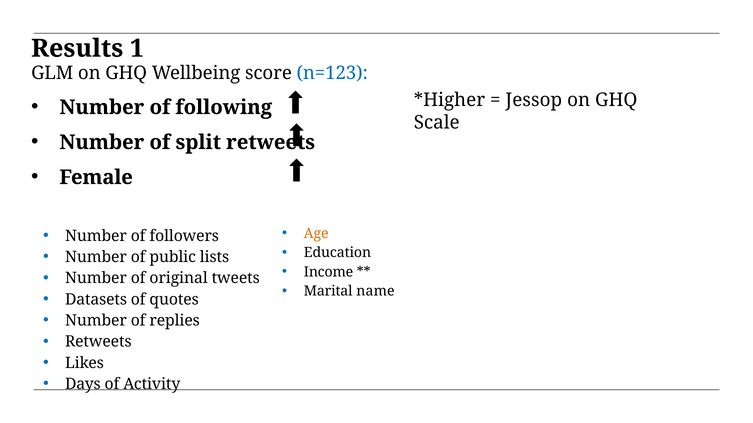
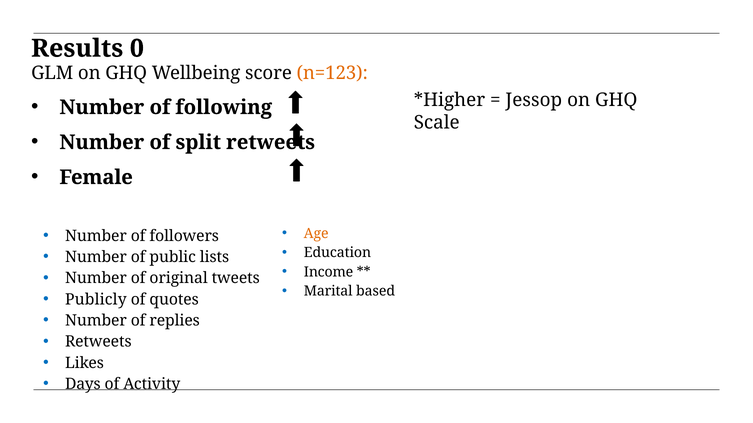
1: 1 -> 0 (137, 49)
n=123 colour: blue -> orange (332, 73)
name: name -> based (376, 292)
Datasets: Datasets -> Publicly (96, 300)
